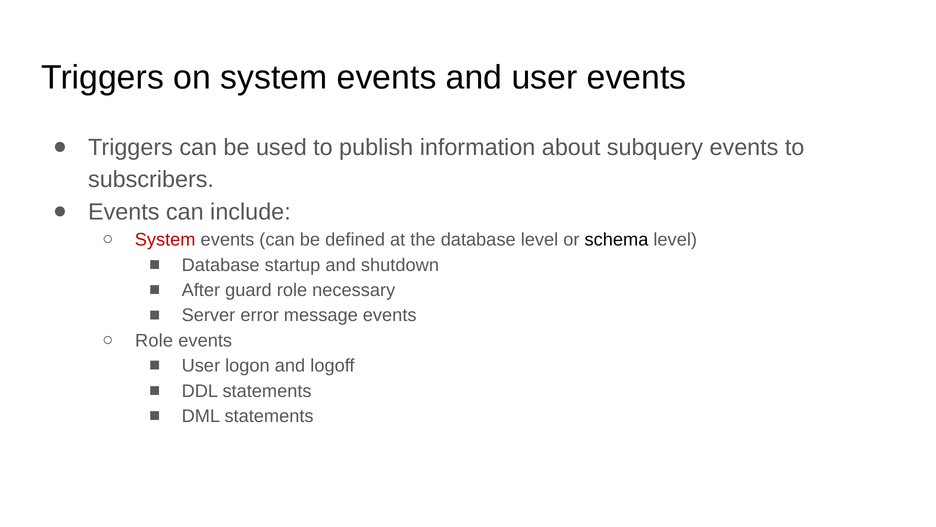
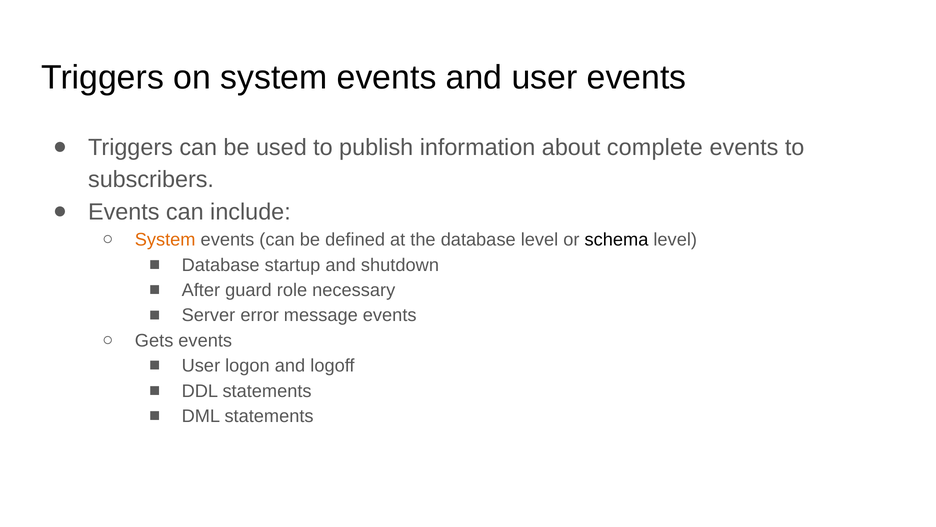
subquery: subquery -> complete (655, 147)
System colour: red -> orange (165, 240)
Role: Role -> Gets (154, 340)
